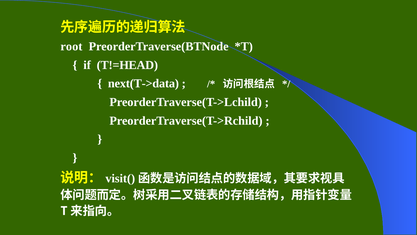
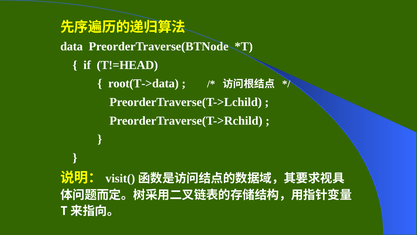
root: root -> data (72, 46)
next(T->data: next(T->data -> root(T->data (143, 83)
